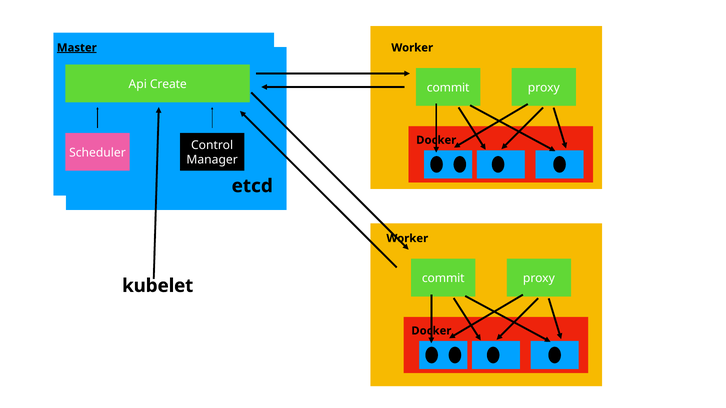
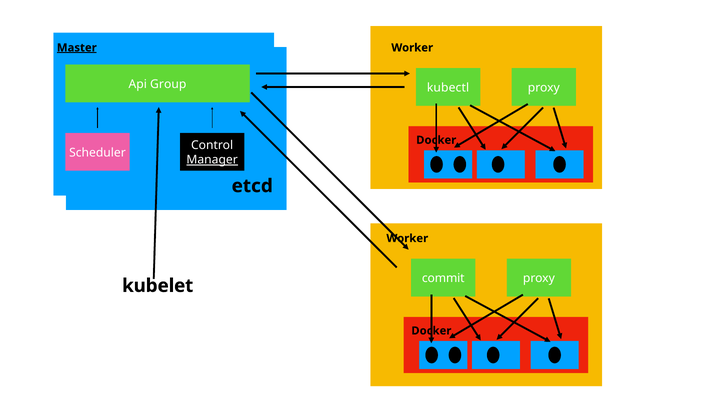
Create: Create -> Group (168, 84)
commit: commit -> kubectl (448, 88)
Manager underline: none -> present (212, 160)
